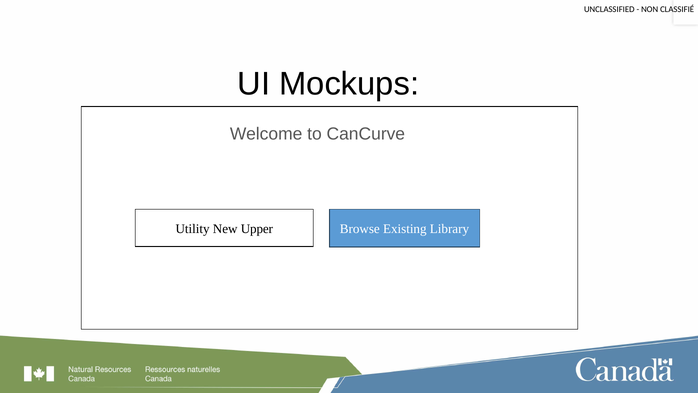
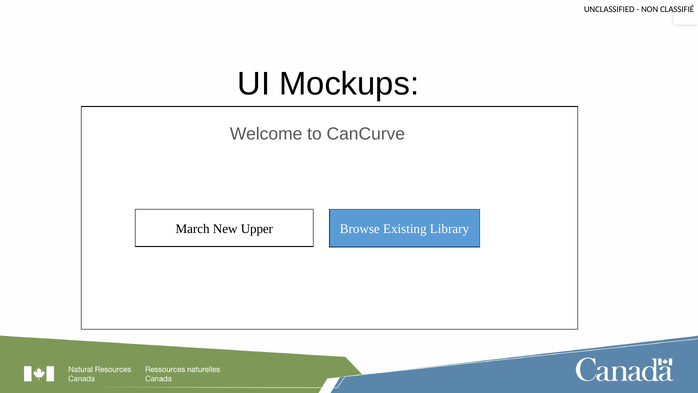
Utility: Utility -> March (193, 229)
